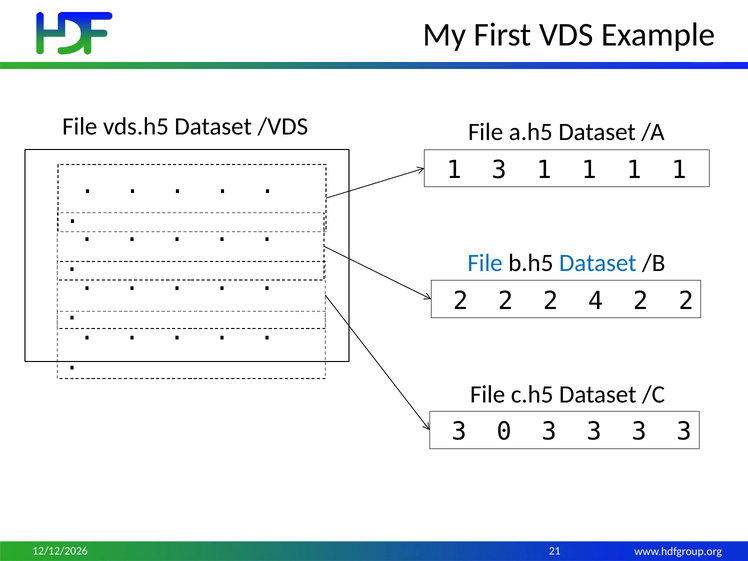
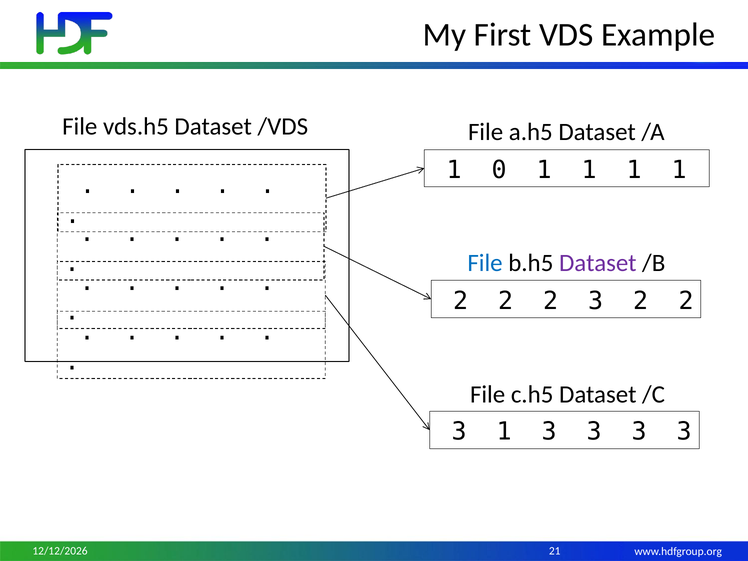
1 3: 3 -> 0 (499, 170)
Dataset colour: blue -> purple (598, 263)
2 2 2 4: 4 -> 3 (596, 301)
3 0: 0 -> 1 (504, 432)
